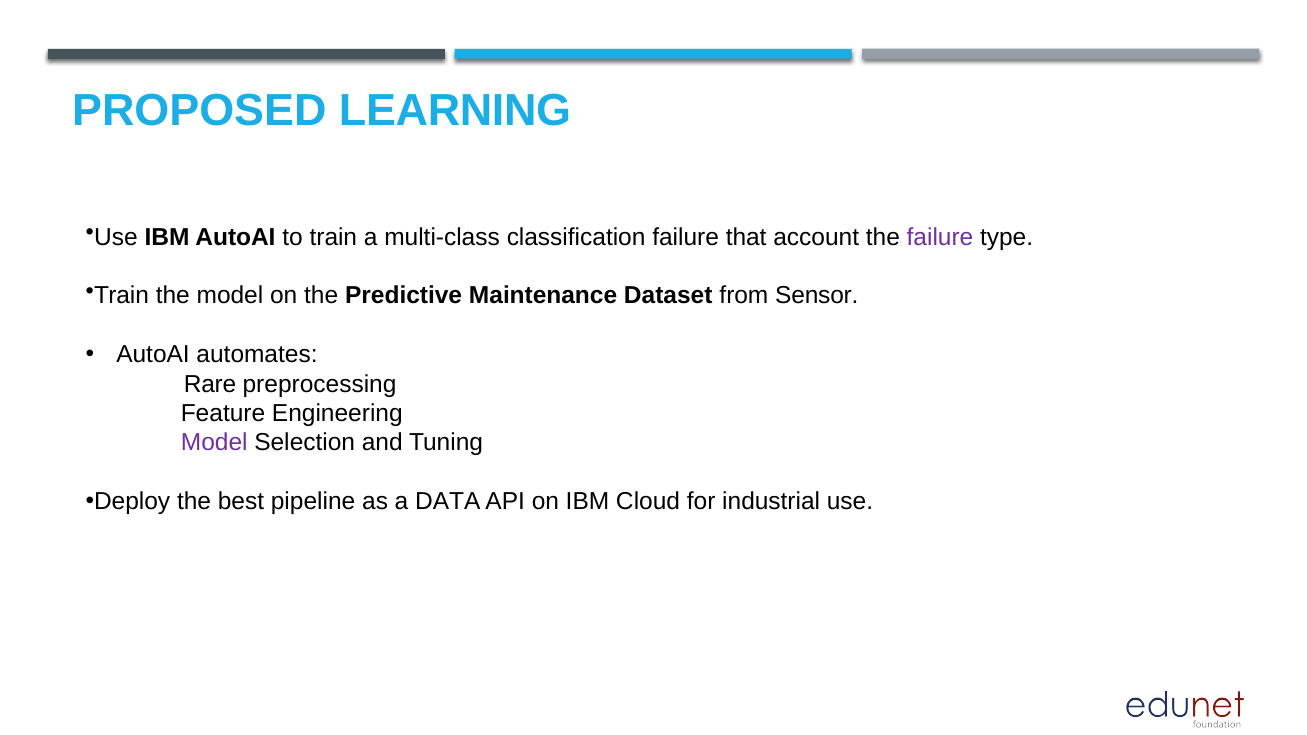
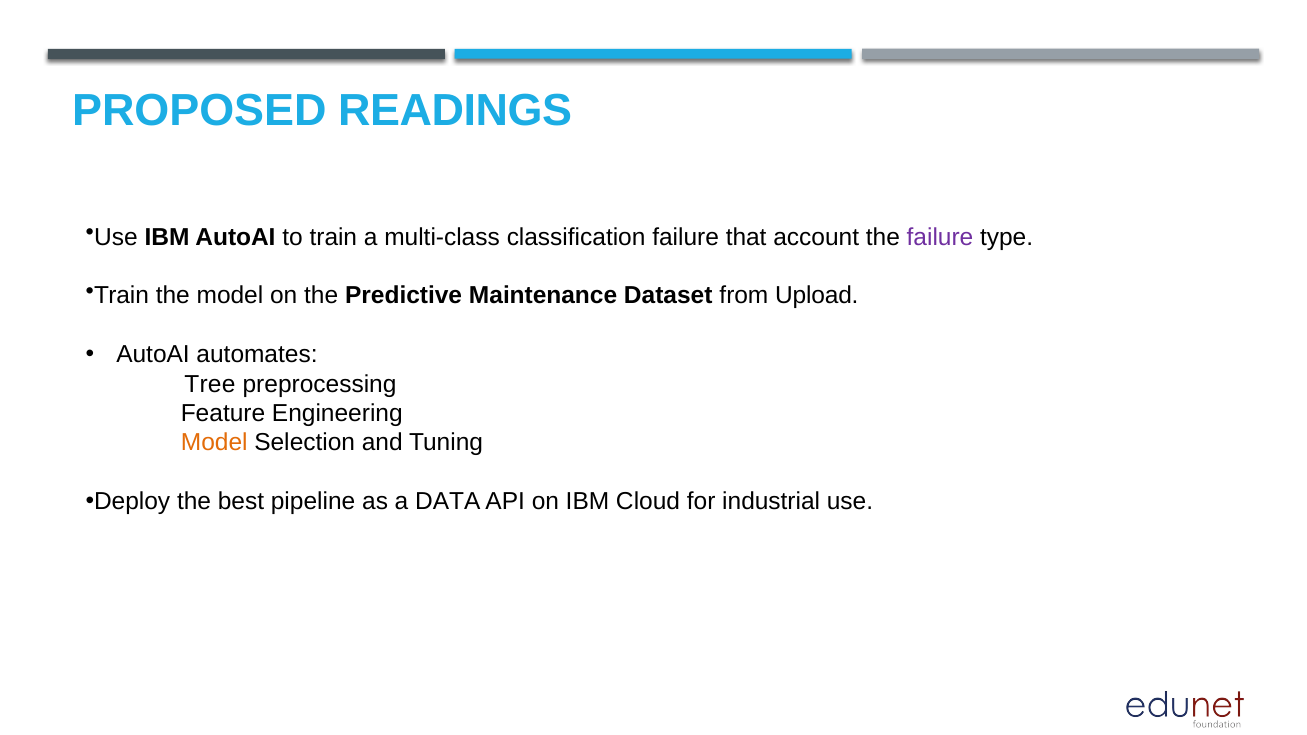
LEARNING: LEARNING -> READINGS (455, 110)
Sensor: Sensor -> Upload (817, 296)
Rare: Rare -> Tree (210, 384)
Model colour: purple -> orange (214, 443)
